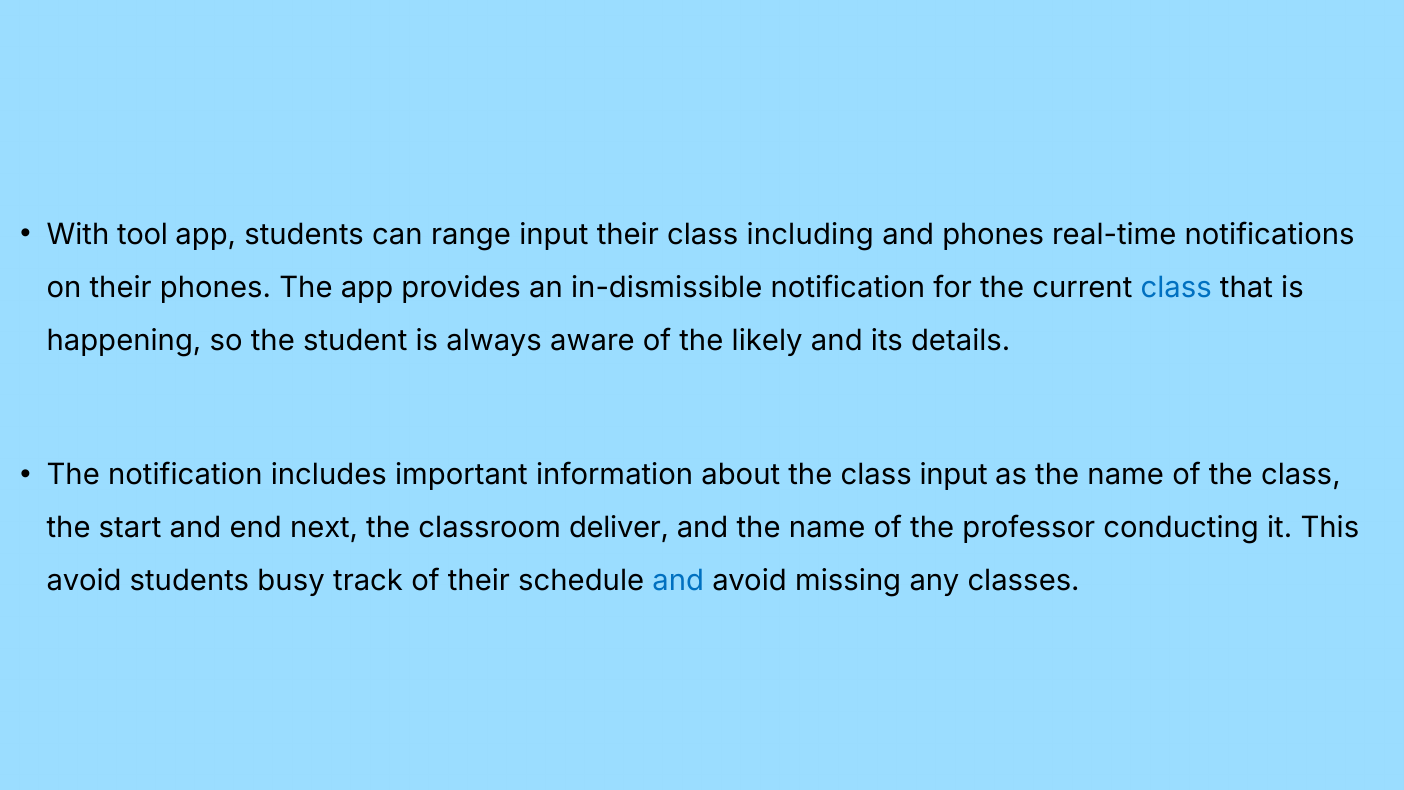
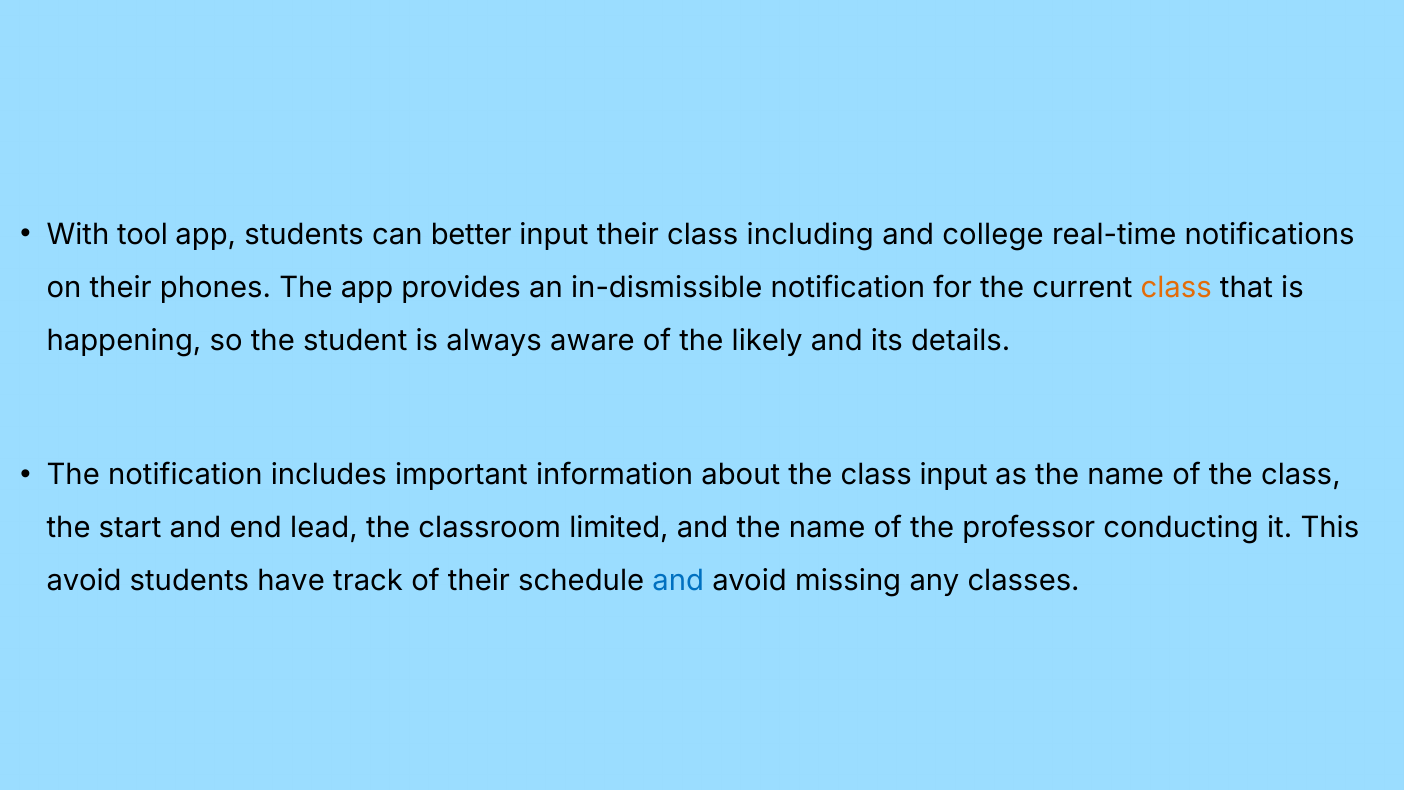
range: range -> better (471, 235)
and phones: phones -> college (993, 235)
class colour: blue -> orange (1176, 288)
next: next -> lead (324, 528)
deliver: deliver -> limited (619, 528)
busy: busy -> have (291, 580)
